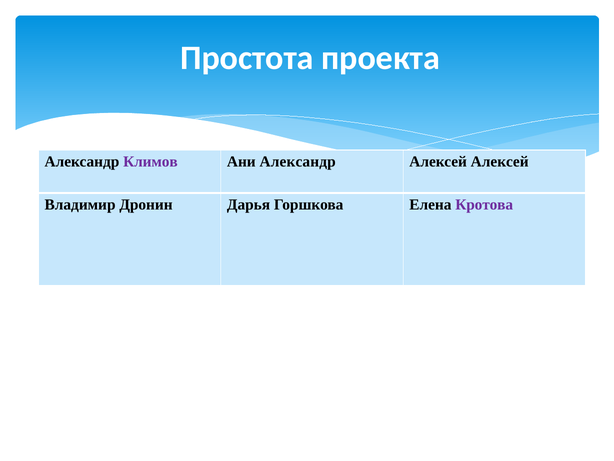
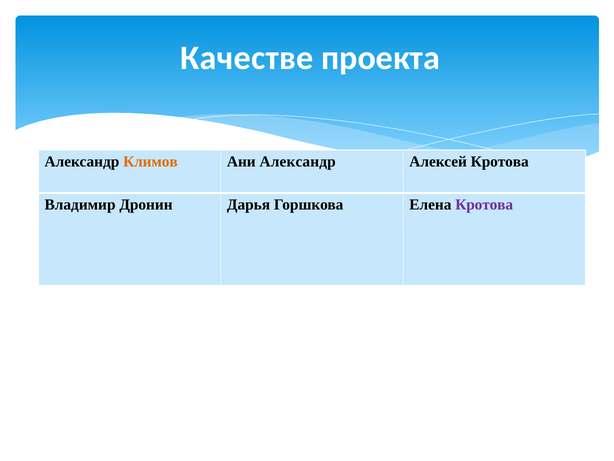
Простота: Простота -> Качестве (247, 58)
Климов colour: purple -> orange (150, 162)
Алексей Алексей: Алексей -> Кротова (500, 162)
